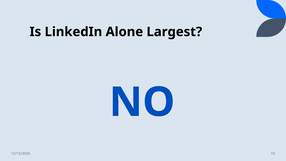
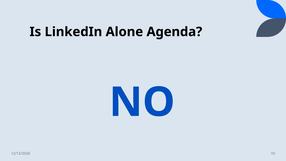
Largest: Largest -> Agenda (174, 32)
